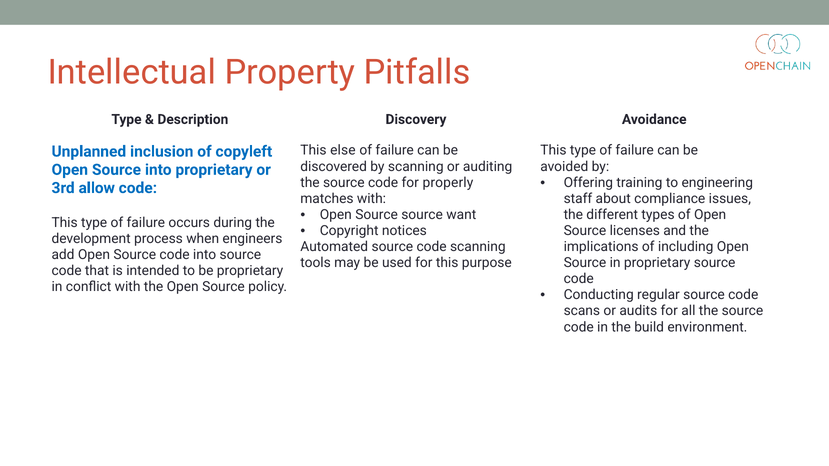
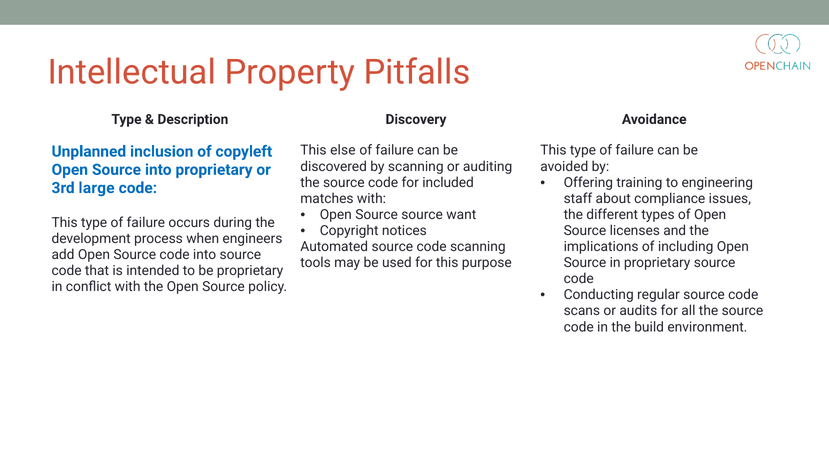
properly: properly -> included (448, 183)
allow: allow -> large (97, 188)
